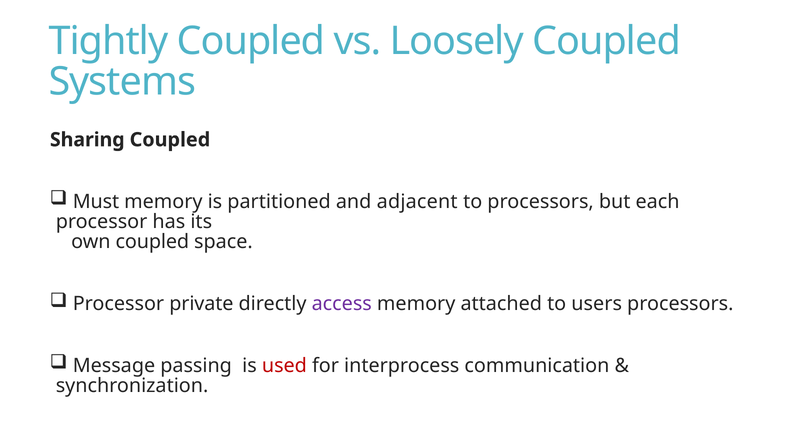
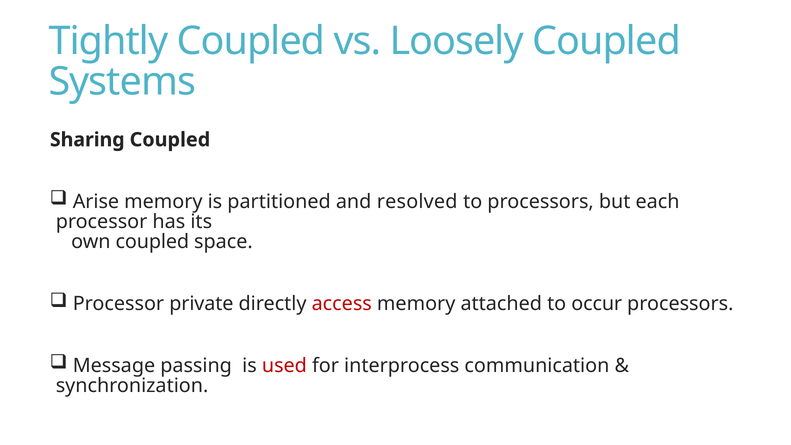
Must: Must -> Arise (96, 202)
adjacent: adjacent -> resolved (417, 202)
access colour: purple -> red (342, 304)
users: users -> occur (597, 304)
